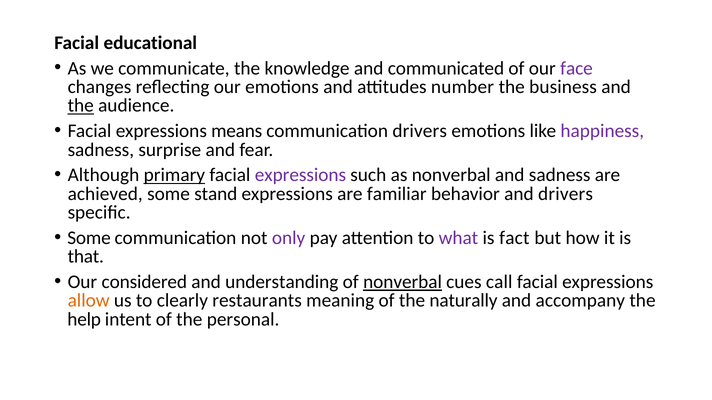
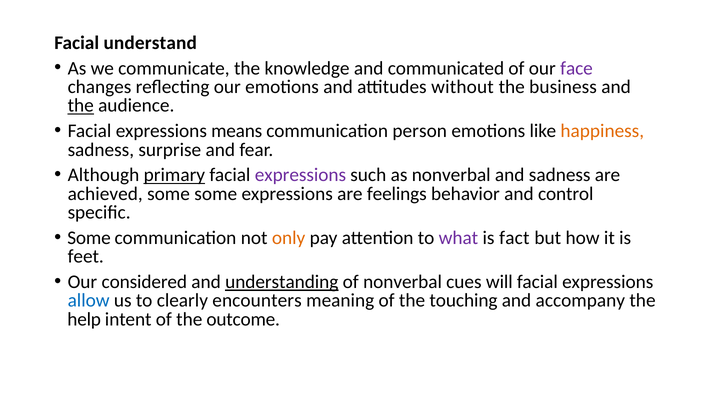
educational: educational -> understand (150, 43)
number: number -> without (462, 87)
communication drivers: drivers -> person (420, 131)
happiness colour: purple -> orange (602, 131)
some stand: stand -> some (216, 194)
familiar: familiar -> feelings (397, 194)
and drivers: drivers -> control (566, 194)
only colour: purple -> orange (289, 238)
that: that -> feet (86, 257)
understanding underline: none -> present (282, 282)
nonverbal underline: present -> none (403, 282)
call: call -> will (499, 282)
allow colour: orange -> blue (89, 301)
restaurants: restaurants -> encounters (257, 301)
naturally: naturally -> touching (463, 301)
personal: personal -> outcome (243, 320)
